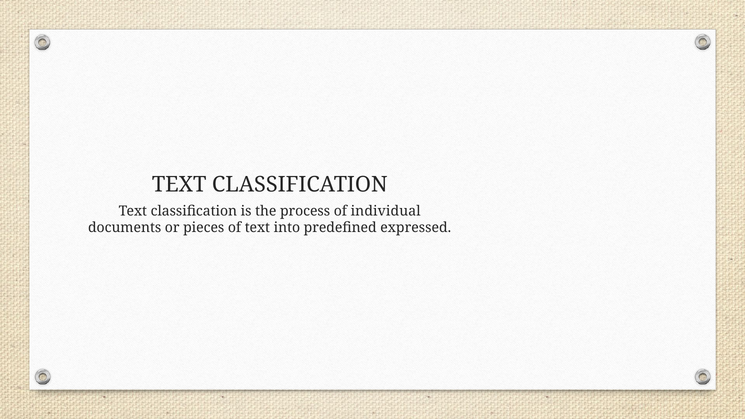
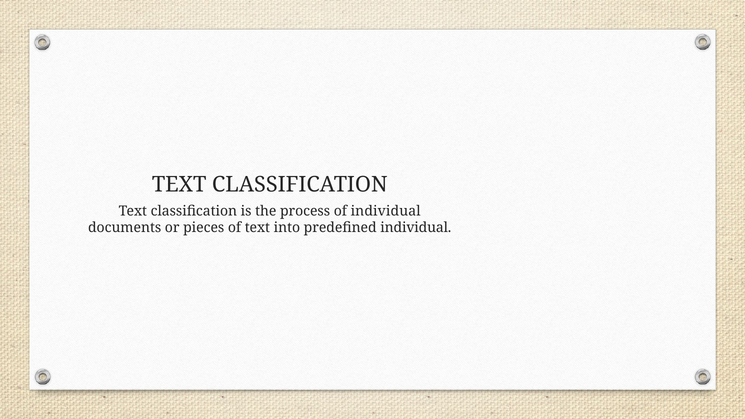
predefined expressed: expressed -> individual (416, 228)
